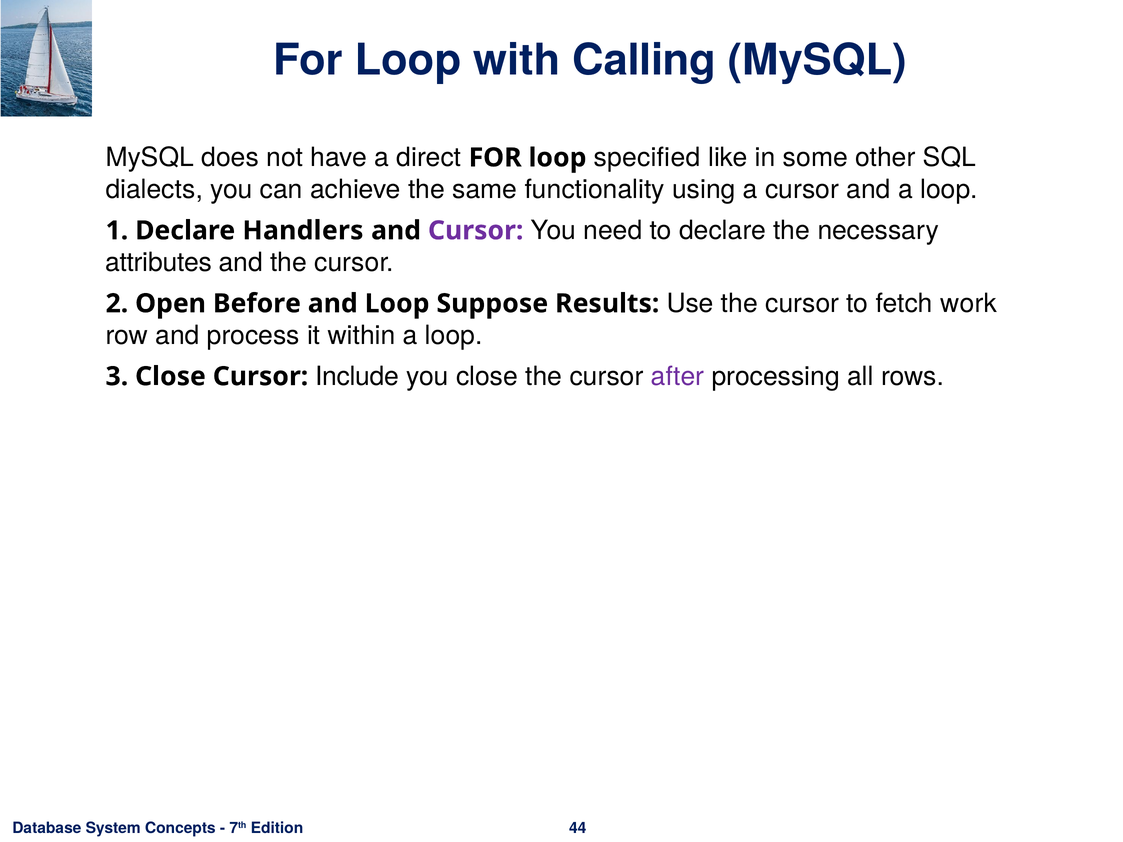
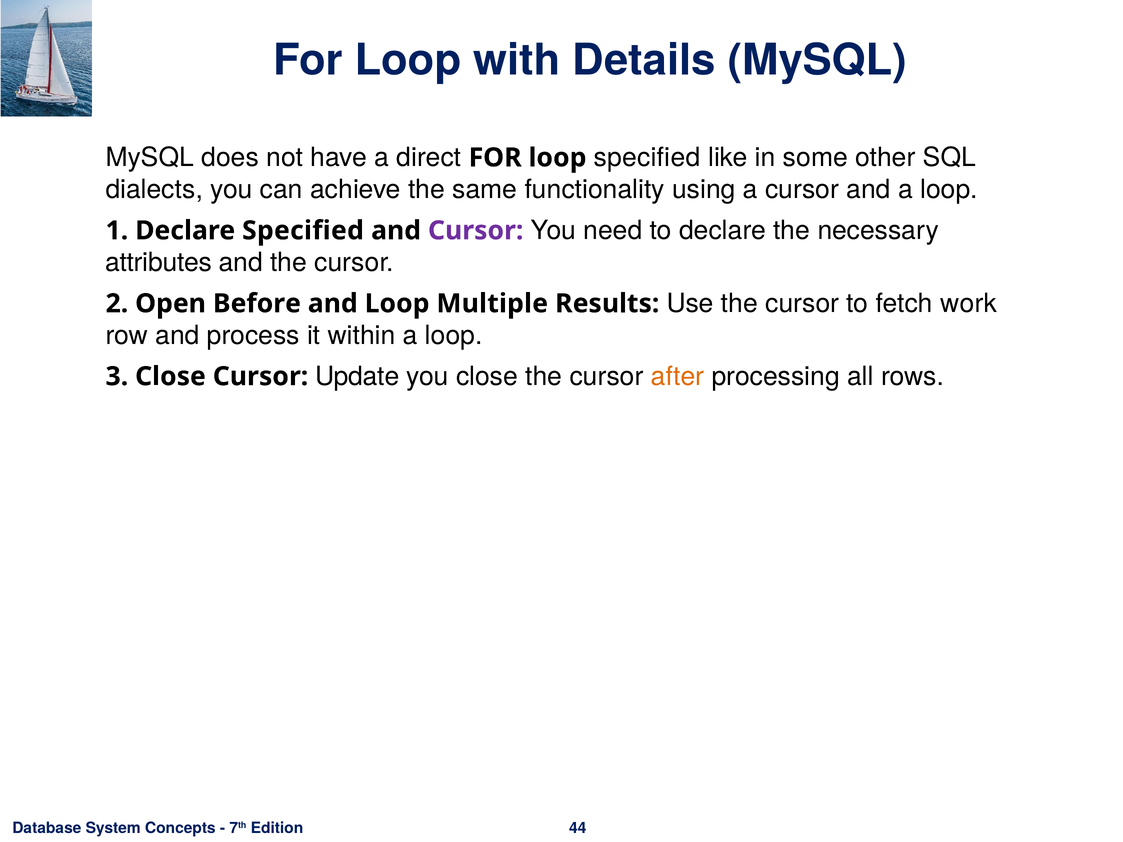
Calling: Calling -> Details (644, 60)
Declare Handlers: Handlers -> Specified (303, 231)
Suppose: Suppose -> Multiple (492, 304)
Include: Include -> Update (357, 377)
after colour: purple -> orange (678, 377)
